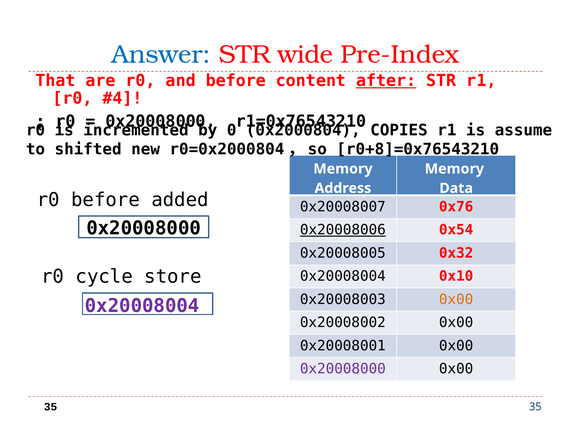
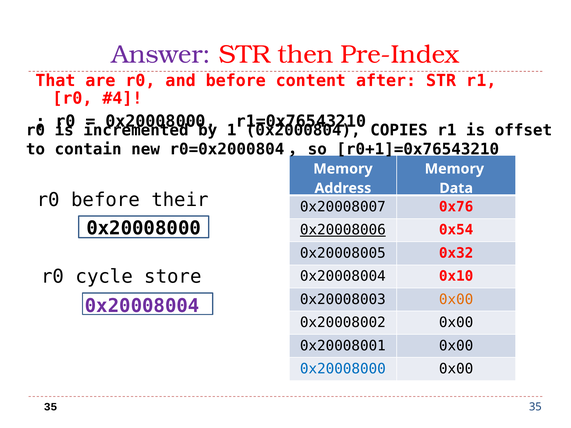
Answer colour: blue -> purple (161, 54)
wide: wide -> then (305, 54)
after underline: present -> none (386, 81)
0: 0 -> 1 (232, 130)
assume: assume -> offset (523, 130)
shifted: shifted -> contain (88, 149)
r0+8]=0x76543210: r0+8]=0x76543210 -> r0+1]=0x76543210 (418, 149)
added: added -> their (180, 200)
0x20008000 colour: purple -> blue (343, 369)
